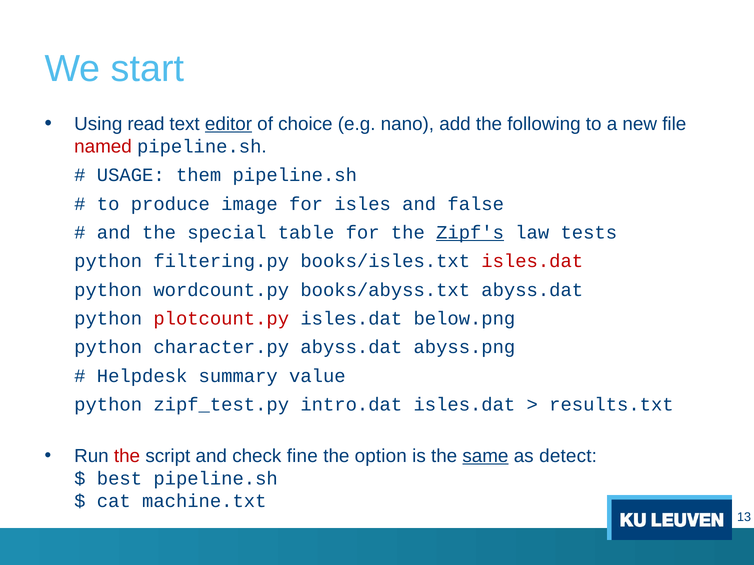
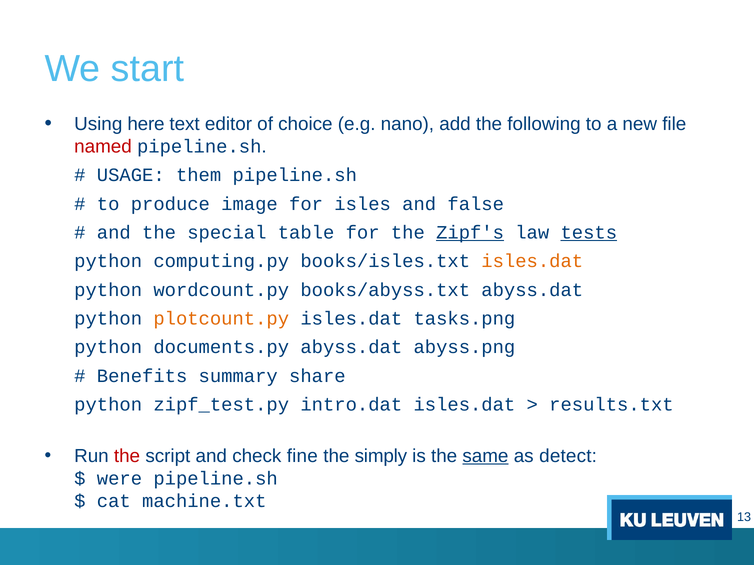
read: read -> here (146, 124)
editor underline: present -> none (229, 124)
tests underline: none -> present (589, 233)
filtering.py: filtering.py -> computing.py (221, 261)
isles.dat colour: red -> orange (532, 261)
plotcount.py colour: red -> orange (221, 319)
below.png: below.png -> tasks.png (464, 319)
character.py: character.py -> documents.py (221, 348)
Helpdesk: Helpdesk -> Benefits (142, 376)
value: value -> share (317, 376)
option: option -> simply (381, 456)
best: best -> were (119, 479)
